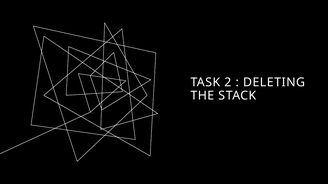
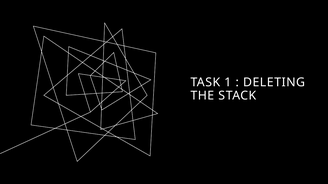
2: 2 -> 1 (228, 83)
